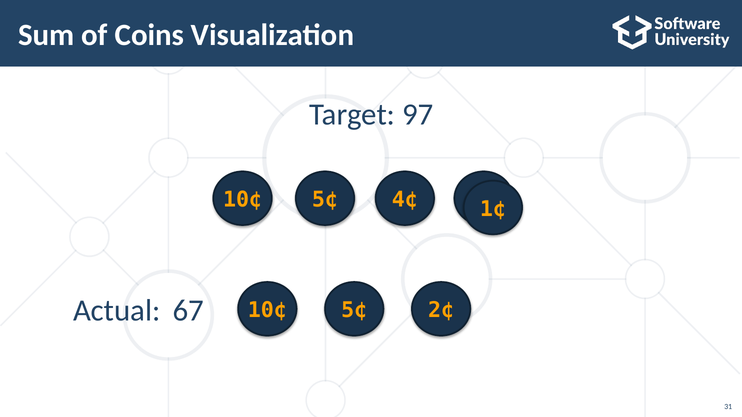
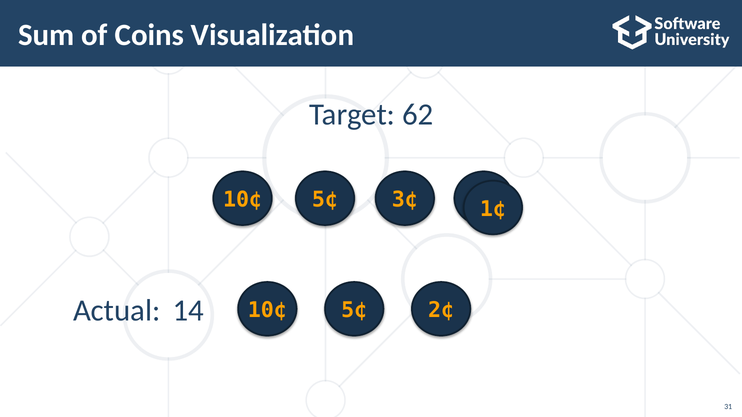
97: 97 -> 62 (418, 115)
4¢: 4¢ -> 3¢ (405, 200)
67: 67 -> 14 (188, 311)
